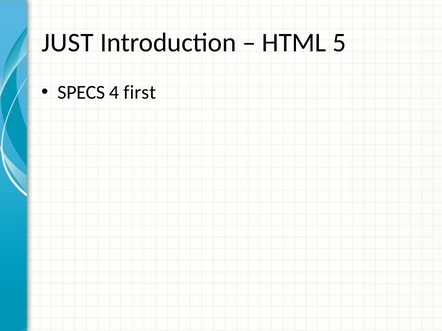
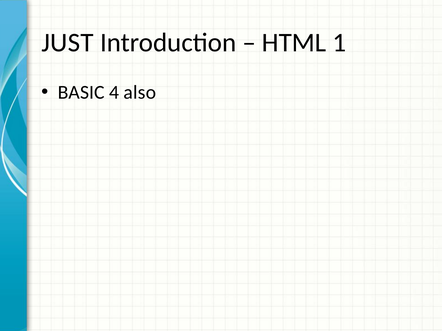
5: 5 -> 1 (339, 43)
SPECS: SPECS -> BASIC (81, 93)
first: first -> also (140, 93)
